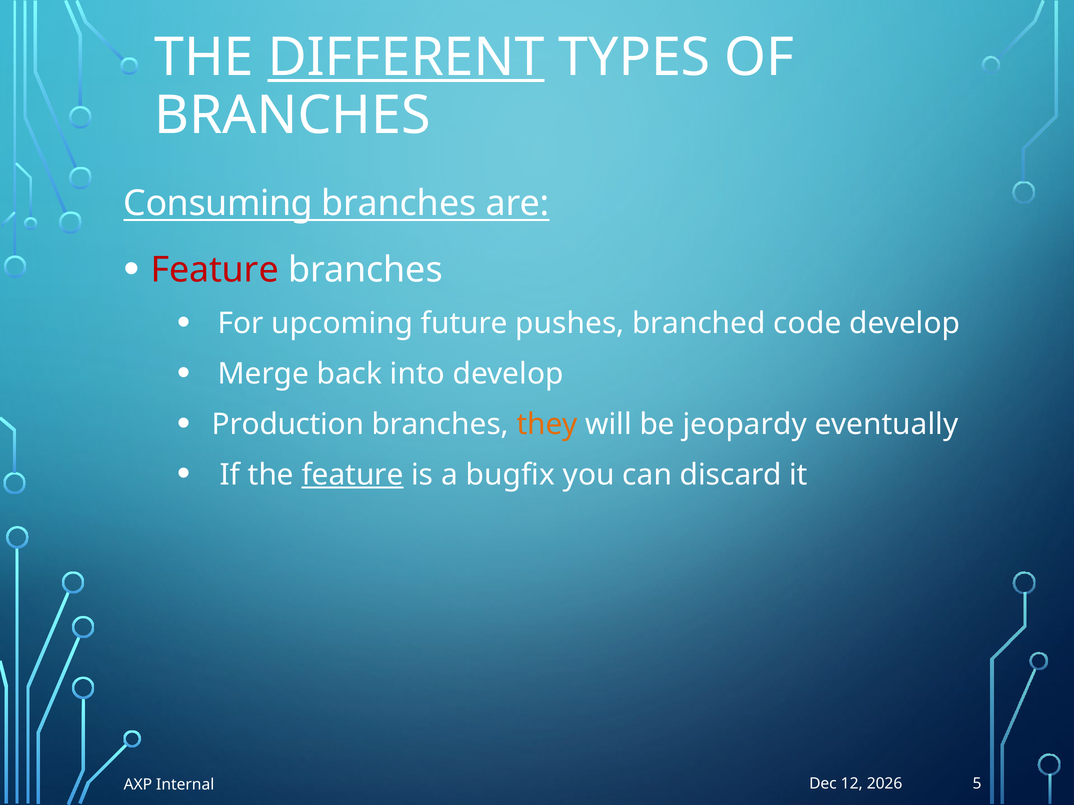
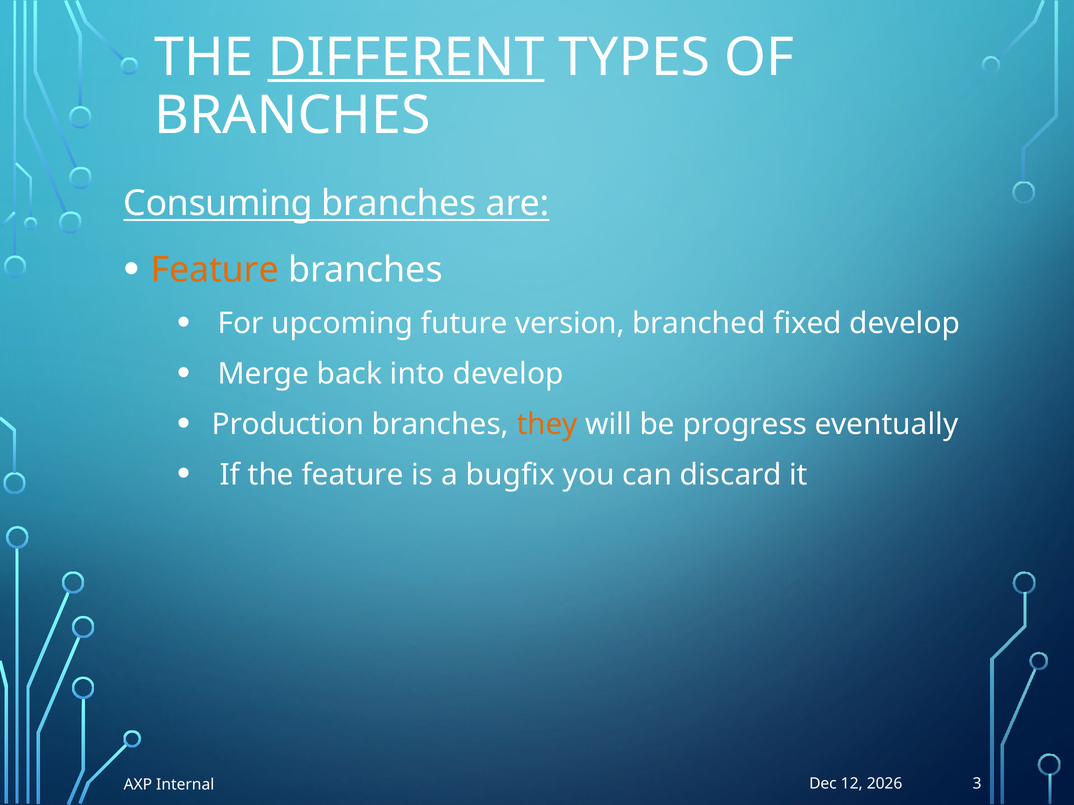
Feature colour: red -> orange (215, 270)
pushes: pushes -> version (570, 324)
code: code -> fixed (808, 324)
jeopardy: jeopardy -> progress (745, 425)
feature underline: present -> none (353, 475)
5: 5 -> 3 (977, 784)
